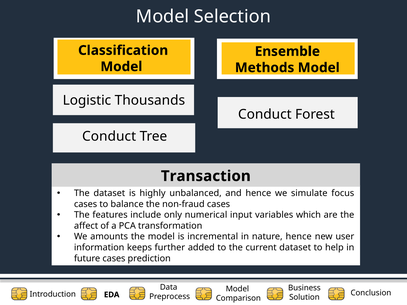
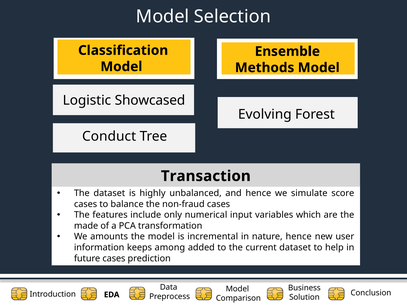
Thousands: Thousands -> Showcased (150, 100)
Conduct: Conduct -> Evolving (265, 115)
focus: focus -> score (343, 193)
affect: affect -> made (86, 226)
further: further -> among (170, 248)
